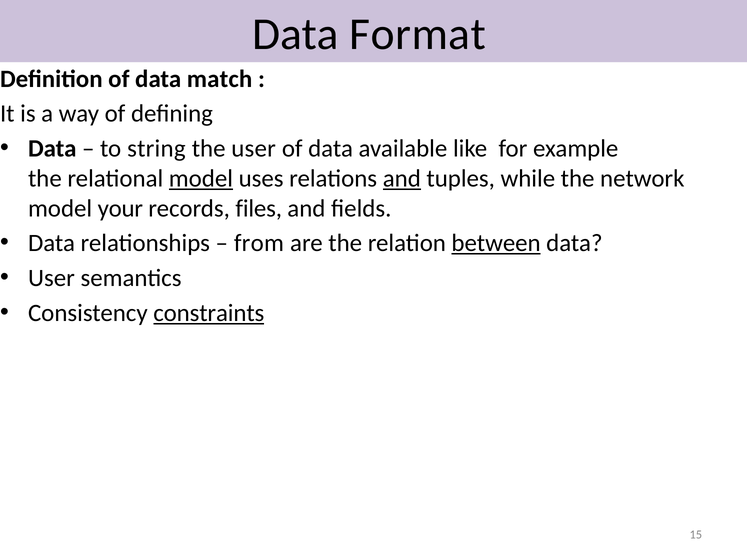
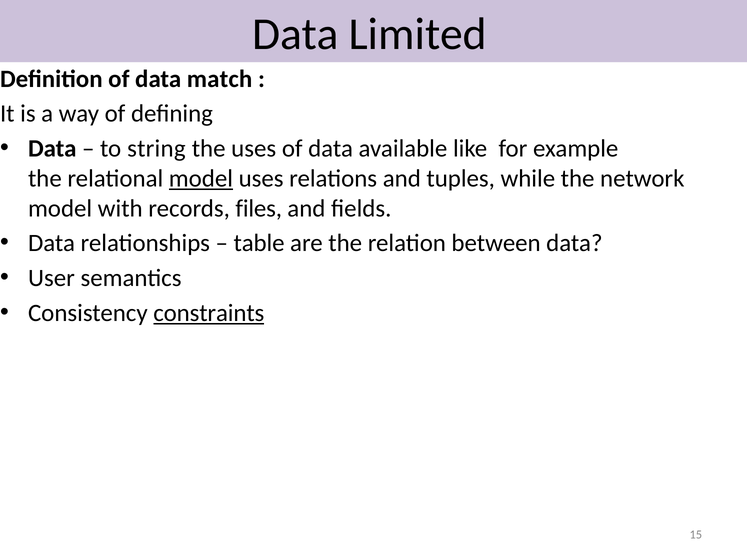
Format: Format -> Limited (418, 34)
the user: user -> uses (254, 149)
and underline: present -> none (402, 179)
your: your -> with (120, 208)
from: from -> table (259, 243)
between underline: present -> none (496, 243)
